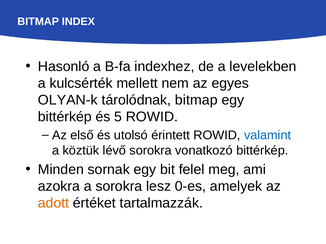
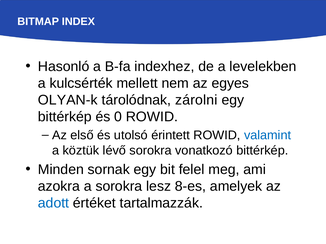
tárolódnak bitmap: bitmap -> zárolni (196, 100)
5: 5 -> 0 (118, 117)
0-es: 0-es -> 8-es (191, 187)
adott colour: orange -> blue (53, 204)
